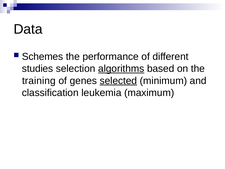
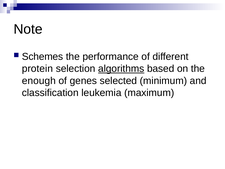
Data: Data -> Note (28, 29)
studies: studies -> protein (37, 69)
training: training -> enough (39, 81)
selected underline: present -> none (118, 81)
